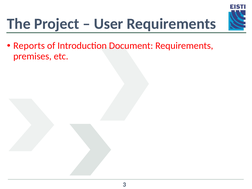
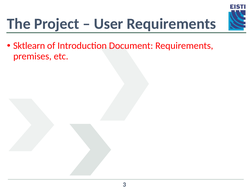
Reports: Reports -> Sktlearn (29, 46)
